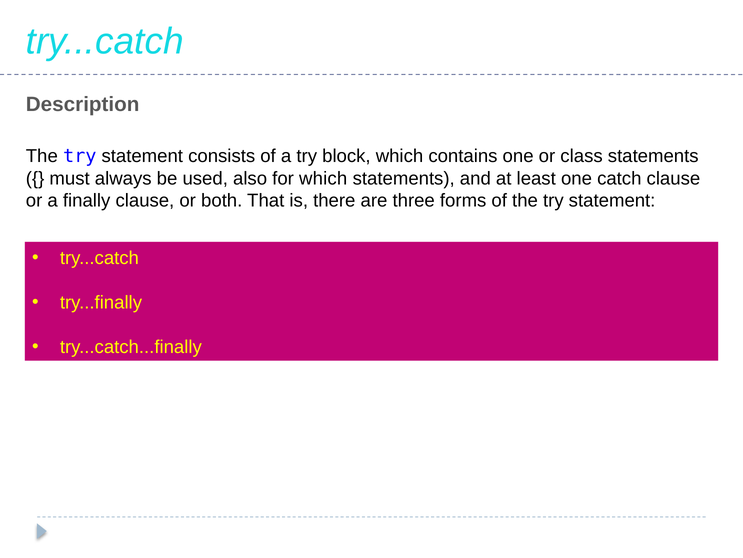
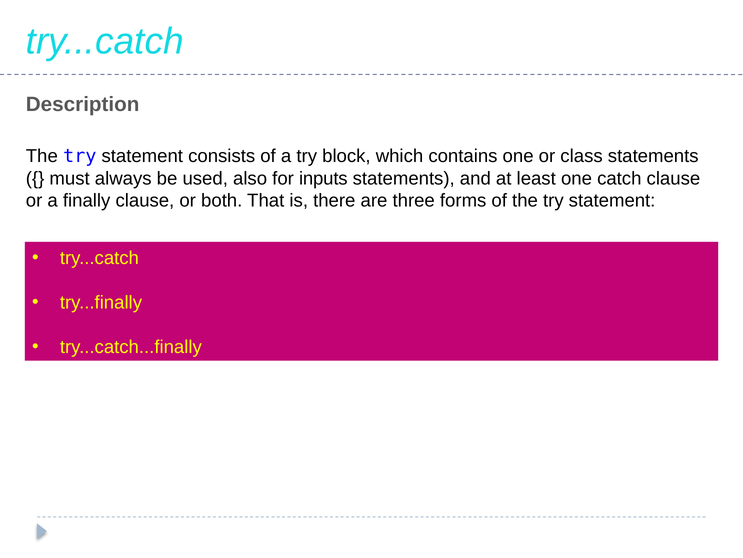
for which: which -> inputs (323, 178)
